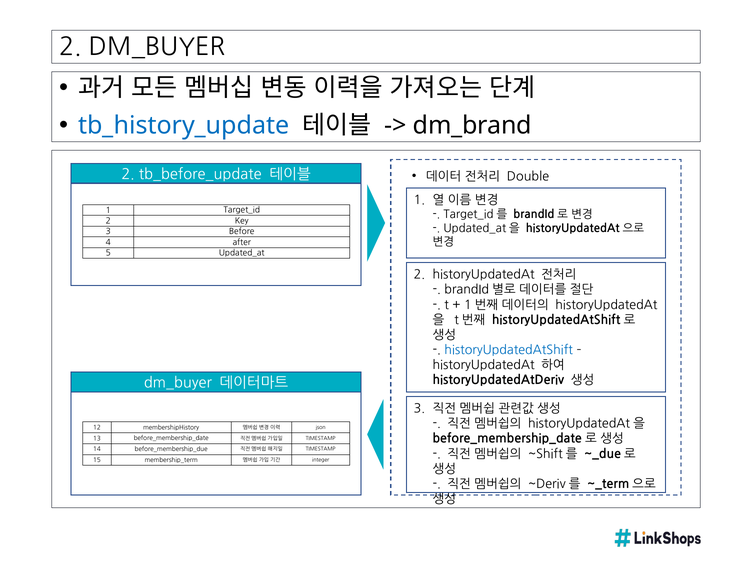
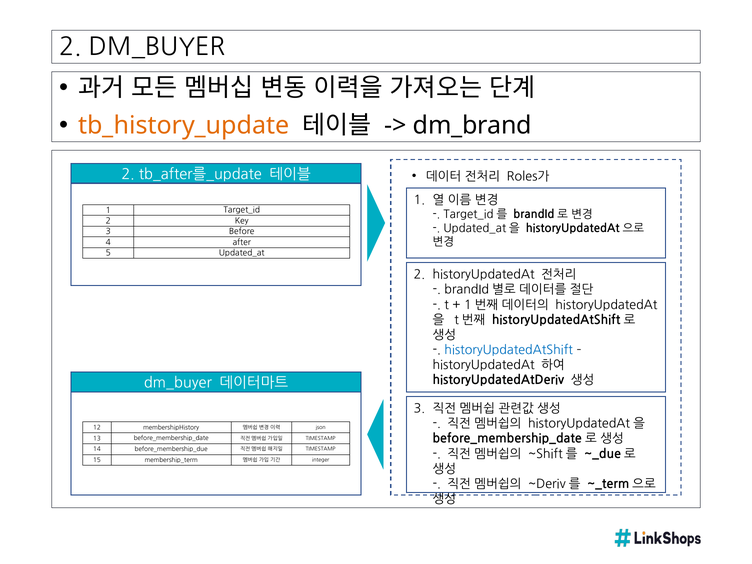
tb_history_update colour: blue -> orange (184, 125)
tb_before_update: tb_before_update -> tb_after를_update (200, 174)
Double: Double -> Roles가 (528, 176)
